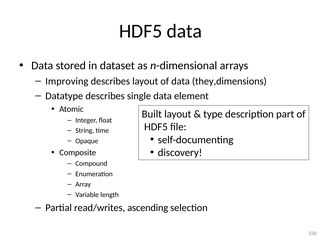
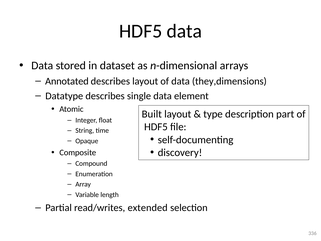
Improving: Improving -> Annotated (67, 81)
ascending: ascending -> extended (148, 208)
